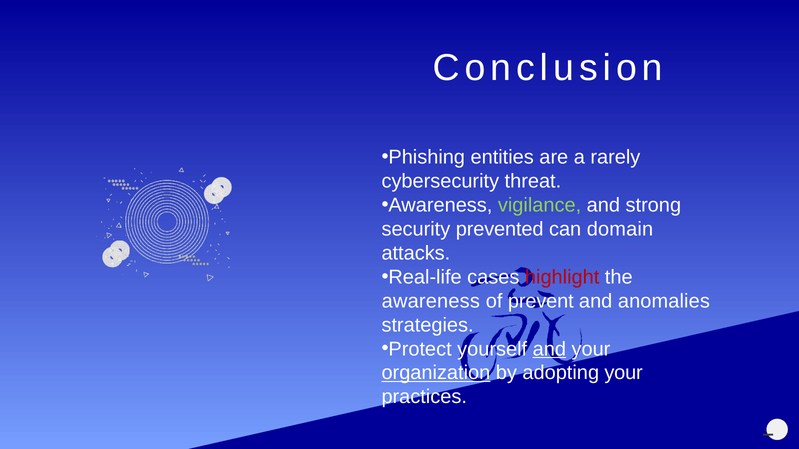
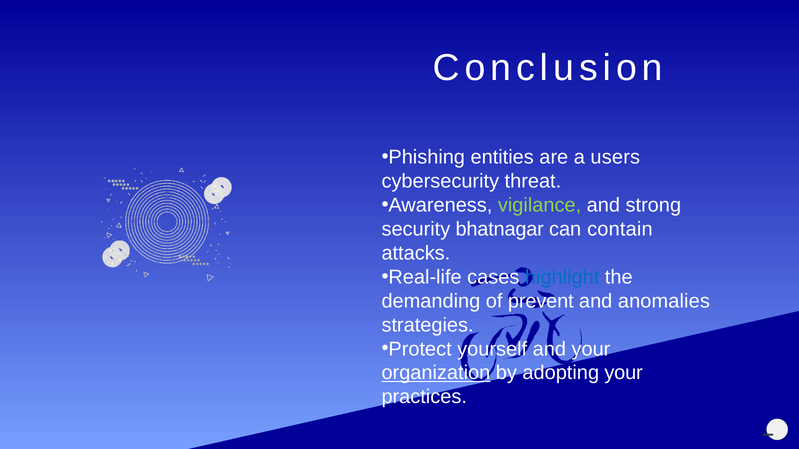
rarely: rarely -> users (615, 158)
prevented: prevented -> bhatnagar (500, 229)
domain: domain -> contain (620, 229)
highlight colour: red -> blue (562, 277)
awareness: awareness -> demanding (431, 301)
and underline: present -> none (549, 349)
